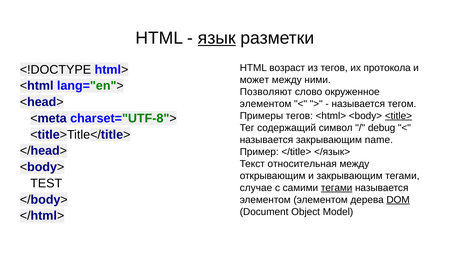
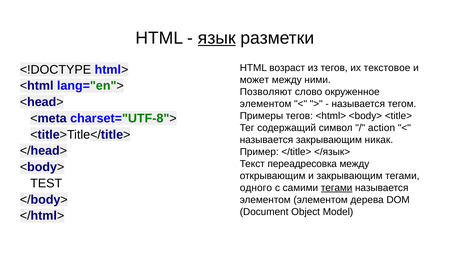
протокола: протокола -> текстовое (387, 68)
<title> underline: present -> none (398, 116)
debug: debug -> action (382, 128)
name: name -> никак (379, 140)
относительная: относительная -> переадресовка (302, 164)
случае: случае -> одного (256, 188)
DOM underline: present -> none (398, 200)
